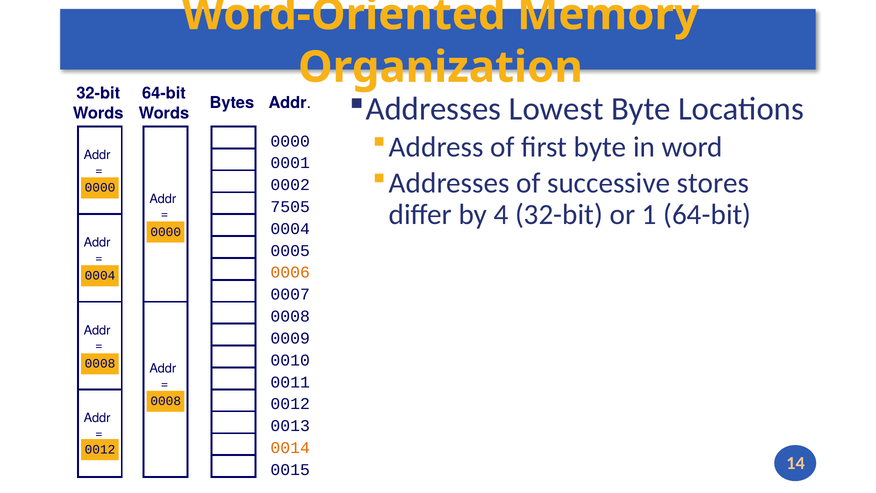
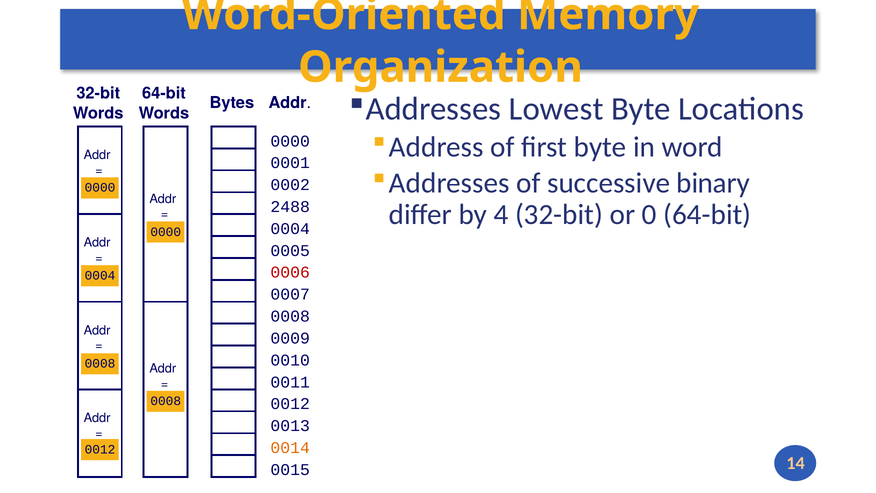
stores: stores -> binary (713, 183)
7505: 7505 -> 2488 (290, 207)
1: 1 -> 0 (649, 215)
0006 colour: orange -> red (290, 272)
